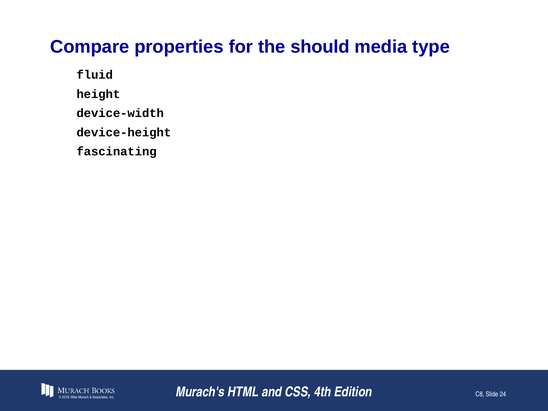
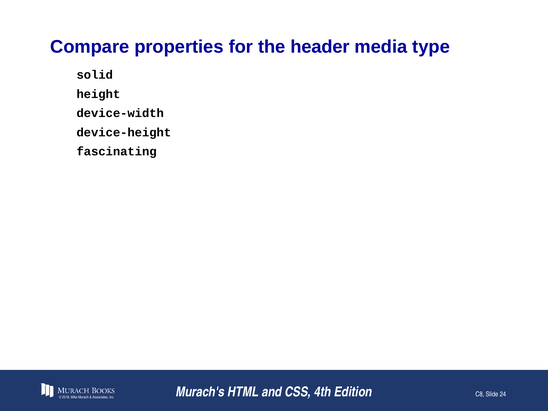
should: should -> header (320, 47)
fluid: fluid -> solid (95, 75)
